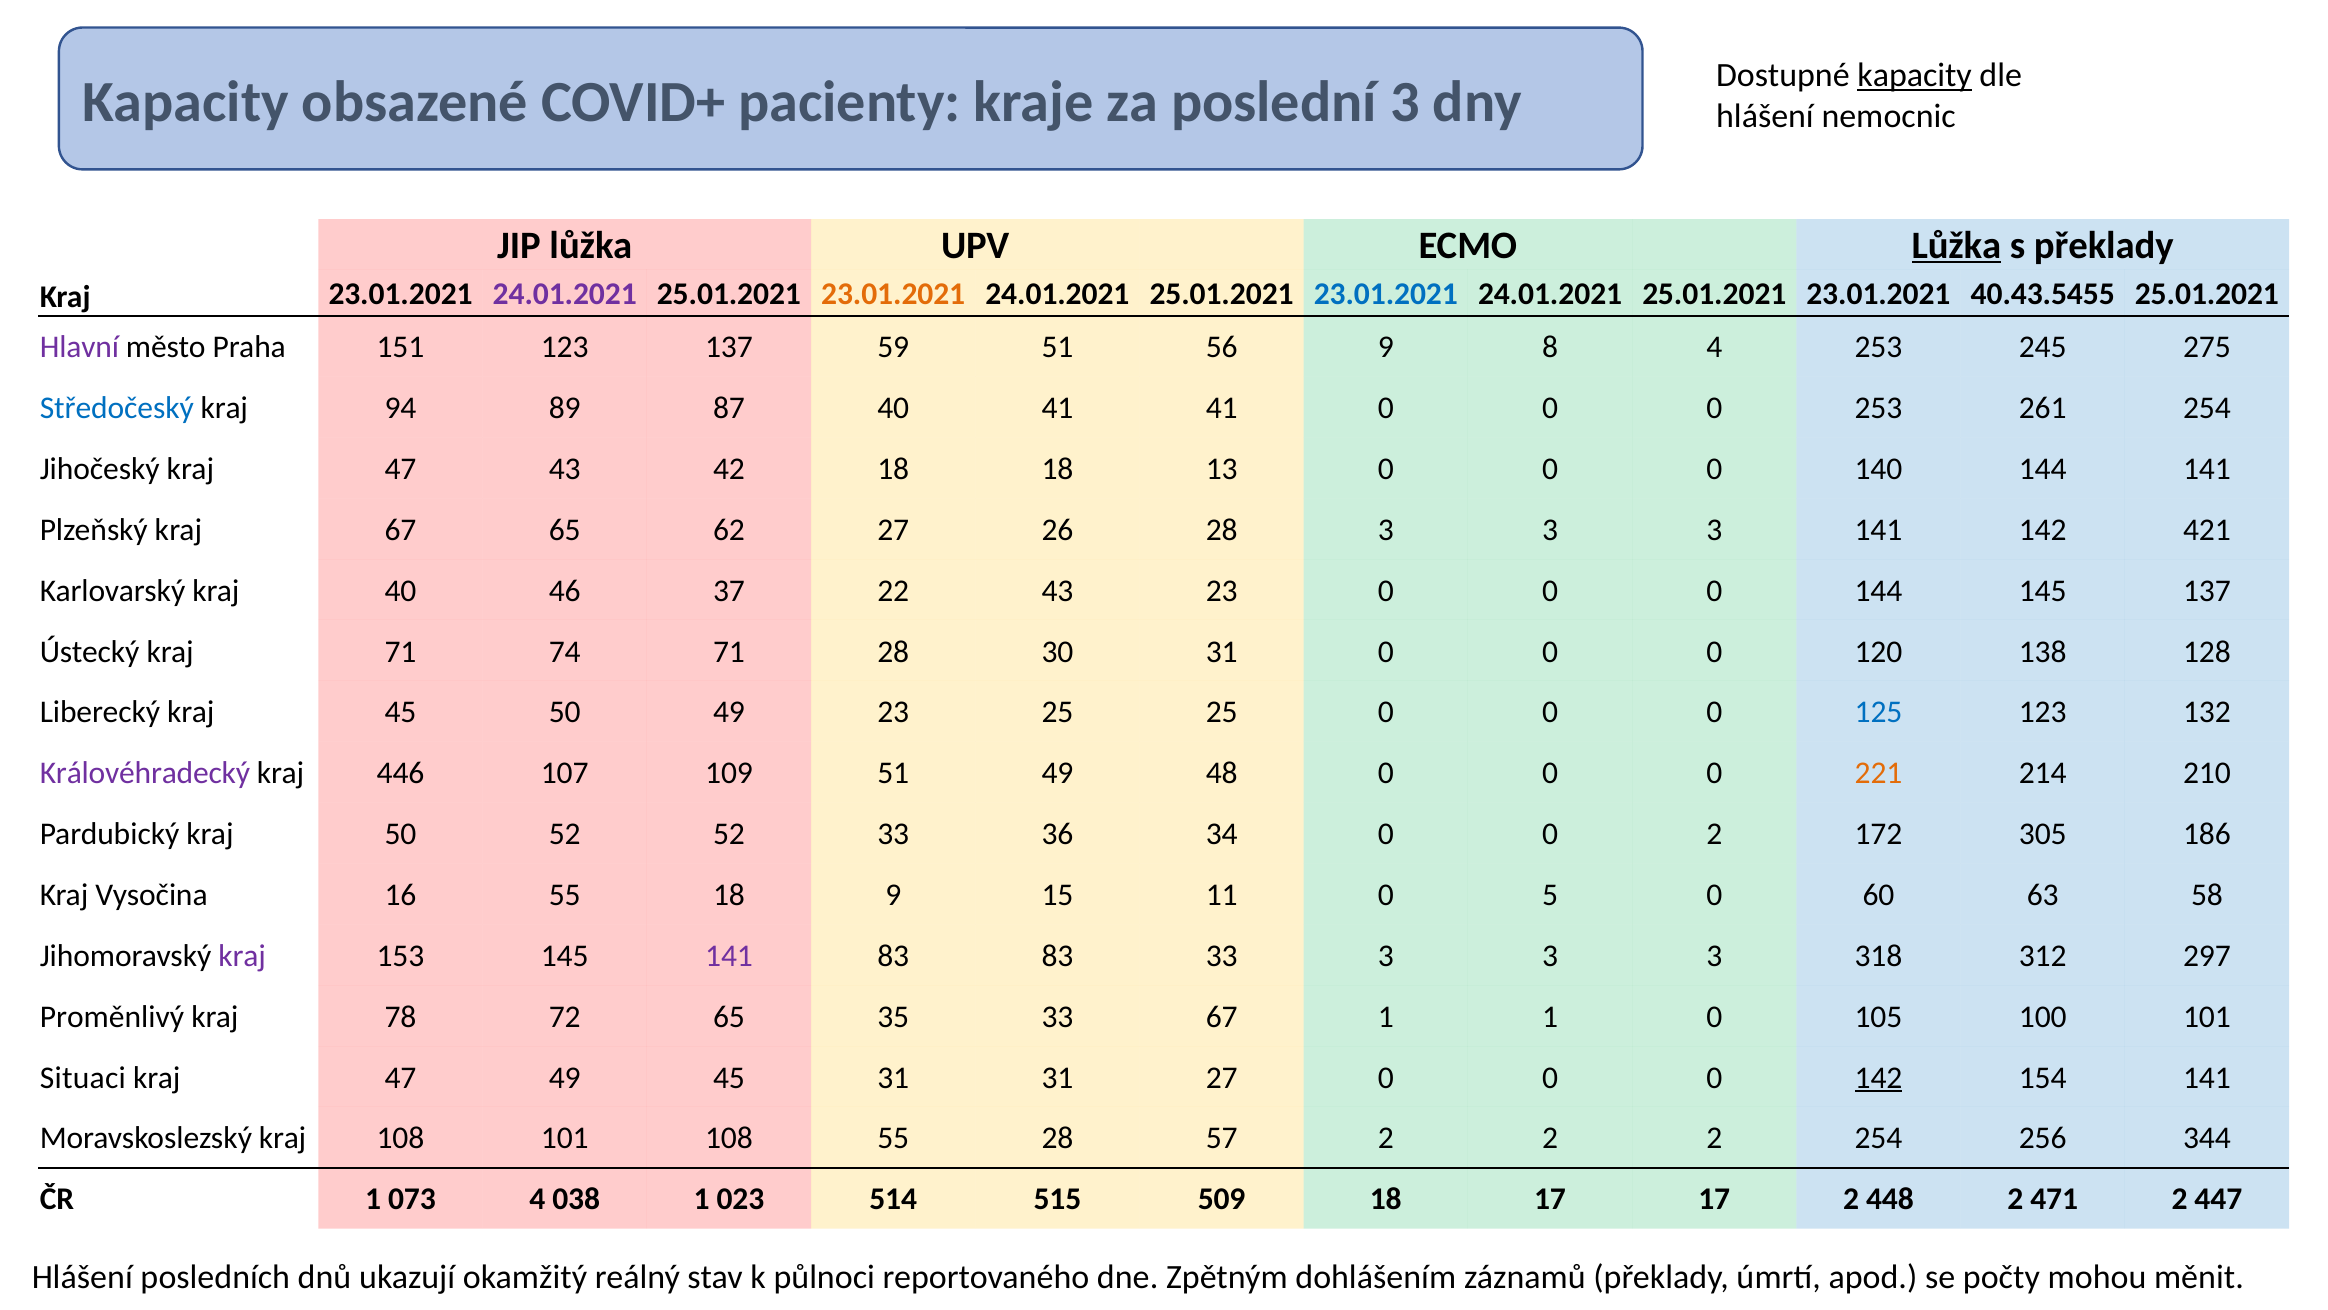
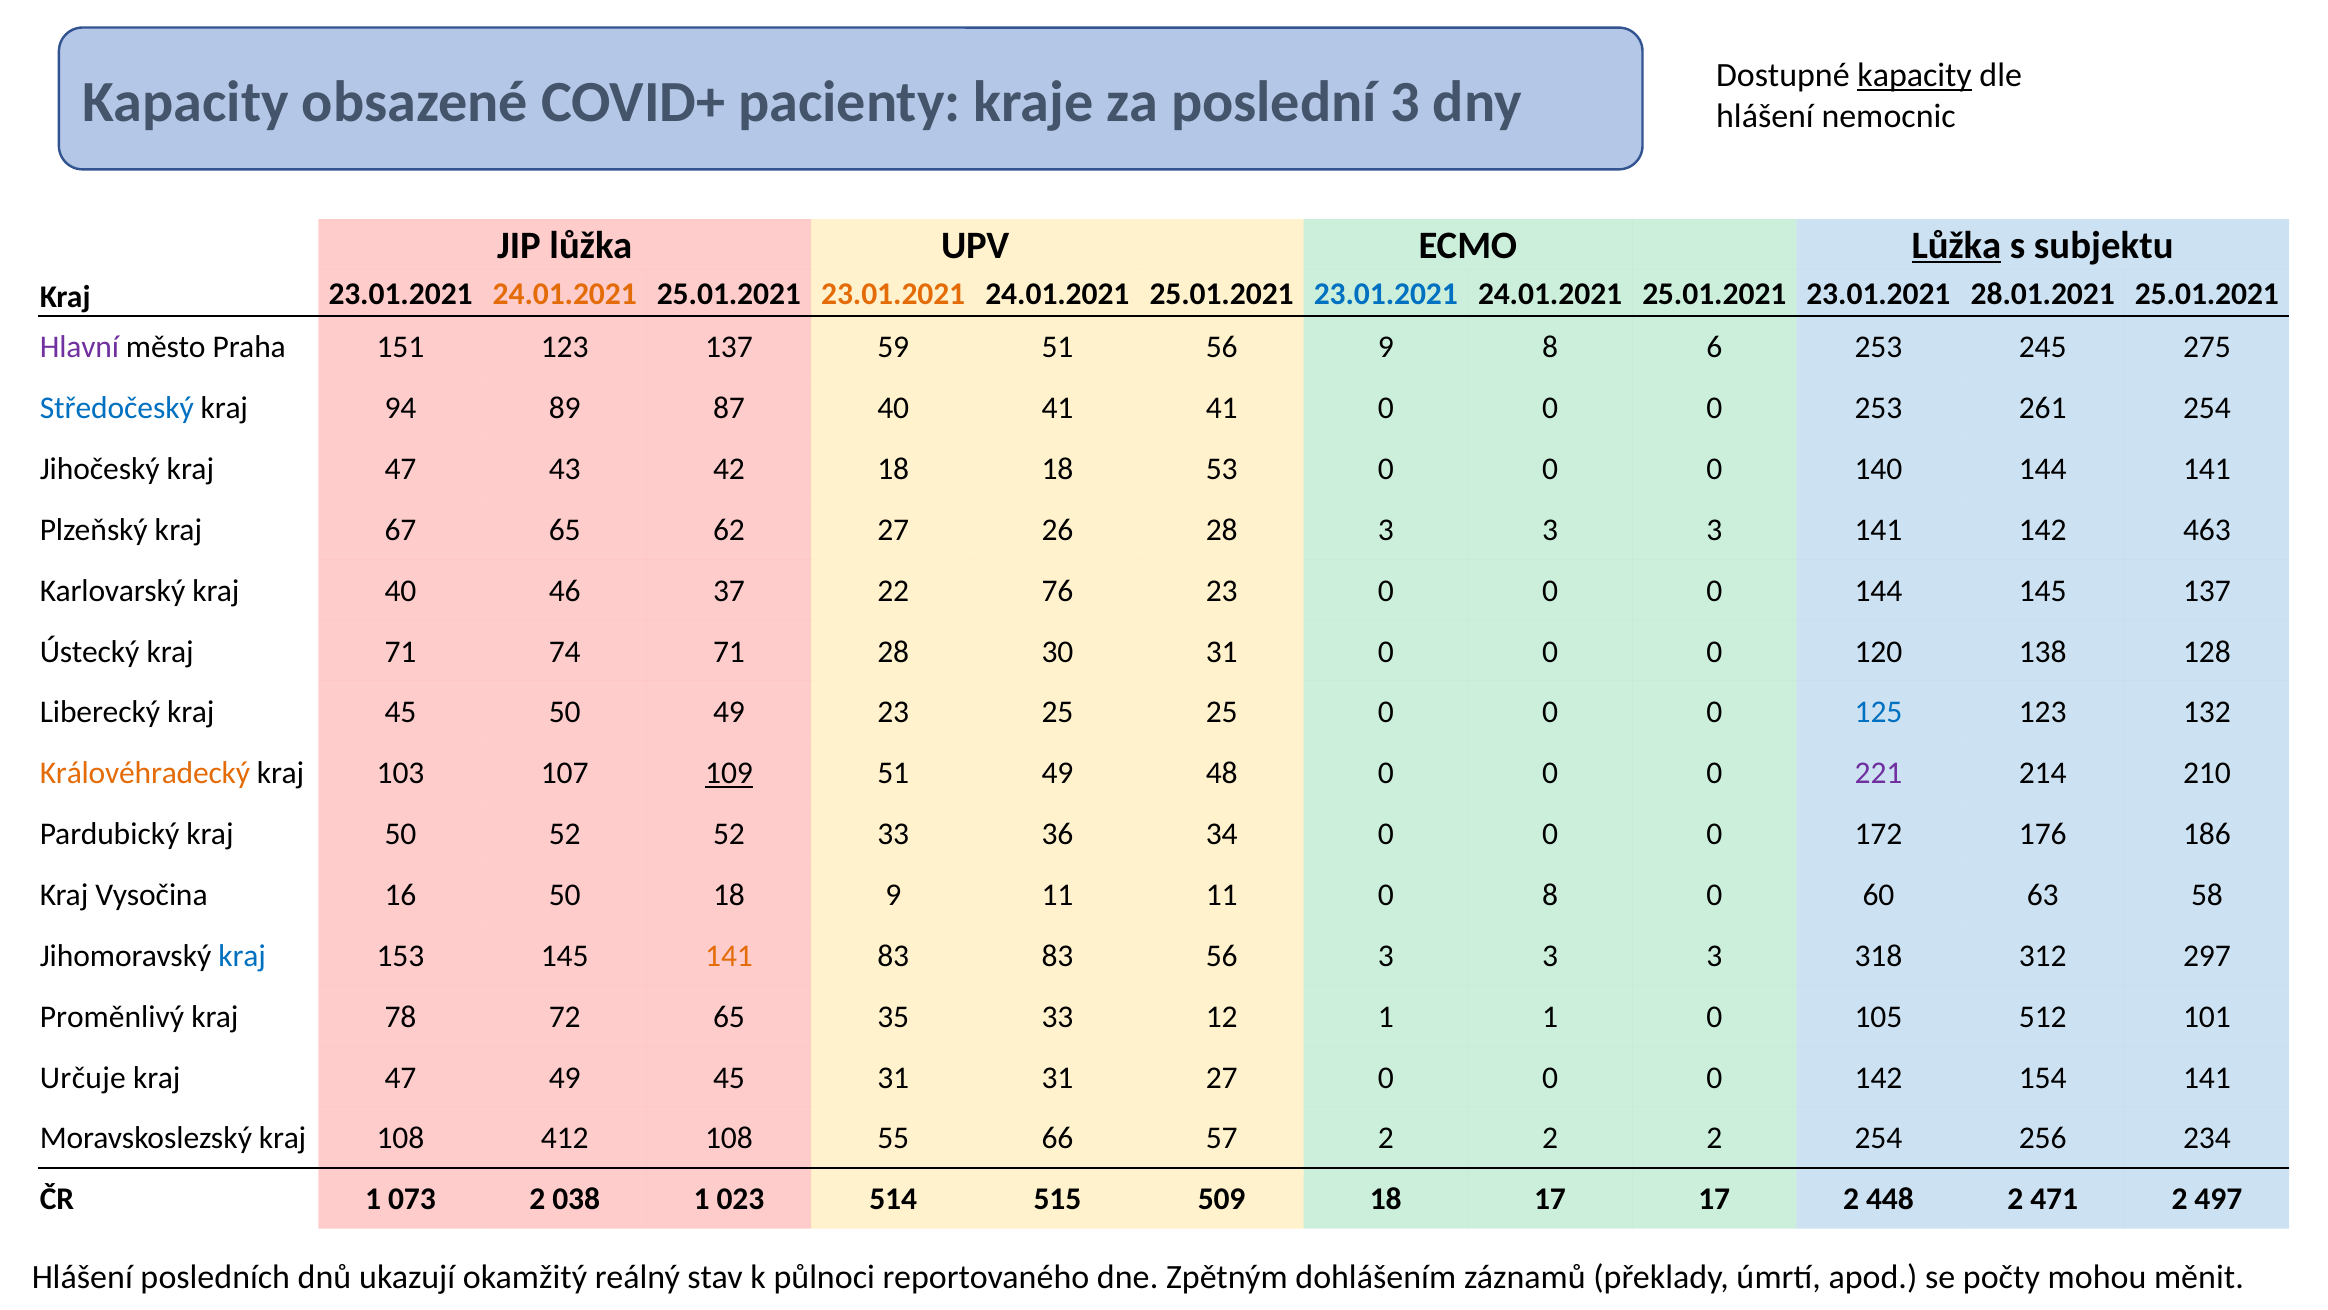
s překlady: překlady -> subjektu (2104, 245)
24.01.2021 colour: purple -> orange (565, 294)
40.43.5455: 40.43.5455 -> 28.01.2021 (2043, 294)
8 4: 4 -> 6 (1714, 347)
13: 13 -> 53 (1222, 469)
421: 421 -> 463 (2207, 530)
22 43: 43 -> 76 (1057, 591)
Královéhradecký colour: purple -> orange (145, 773)
446: 446 -> 103 (401, 773)
109 underline: none -> present (729, 773)
221 colour: orange -> purple (1879, 773)
34 0 0 2: 2 -> 0 (1714, 834)
305: 305 -> 176 (2043, 834)
16 55: 55 -> 50 (565, 895)
9 15: 15 -> 11 (1057, 895)
0 5: 5 -> 8 (1550, 895)
kraj colour: purple -> blue (242, 956)
141 colour: purple -> orange (729, 956)
83 33: 33 -> 56 (1222, 956)
33 67: 67 -> 12 (1222, 1016)
100: 100 -> 512 (2043, 1016)
Situaci: Situaci -> Určuje (83, 1077)
142 underline: present -> none (1879, 1077)
108 101: 101 -> 412 (565, 1138)
55 28: 28 -> 66 (1057, 1138)
344: 344 -> 234 (2207, 1138)
073 4: 4 -> 2 (537, 1199)
447: 447 -> 497 (2218, 1199)
